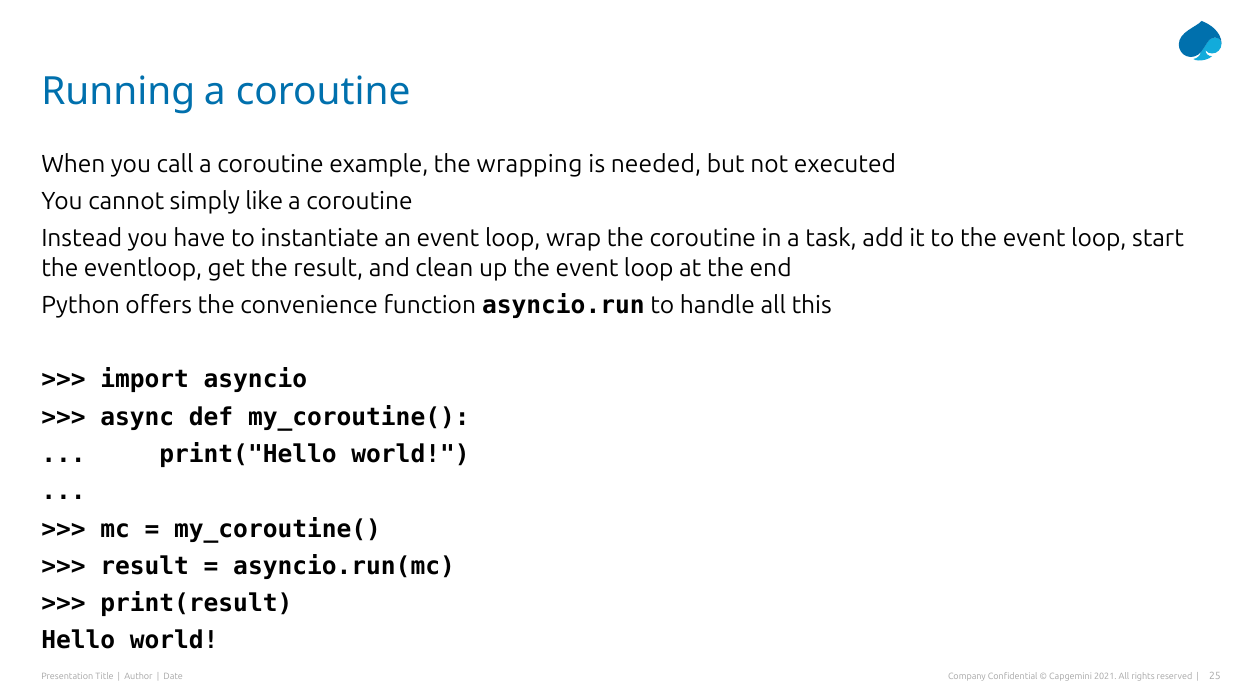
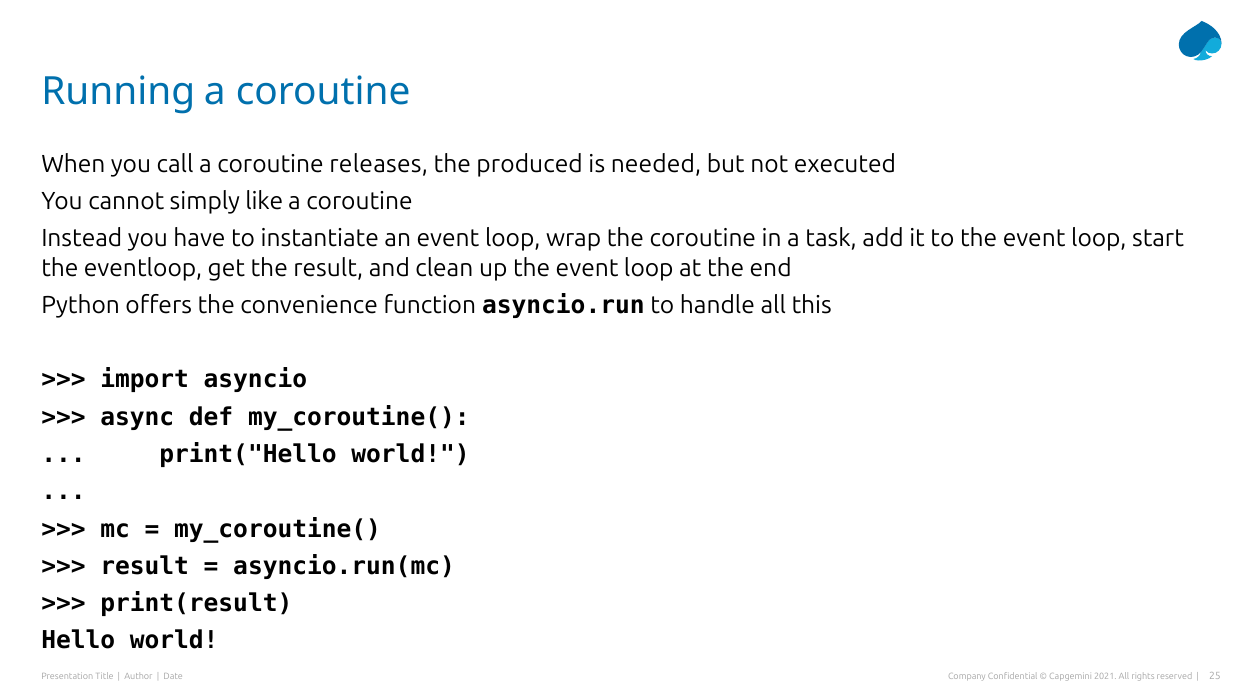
example: example -> releases (379, 164)
wrapping: wrapping -> produced (530, 164)
